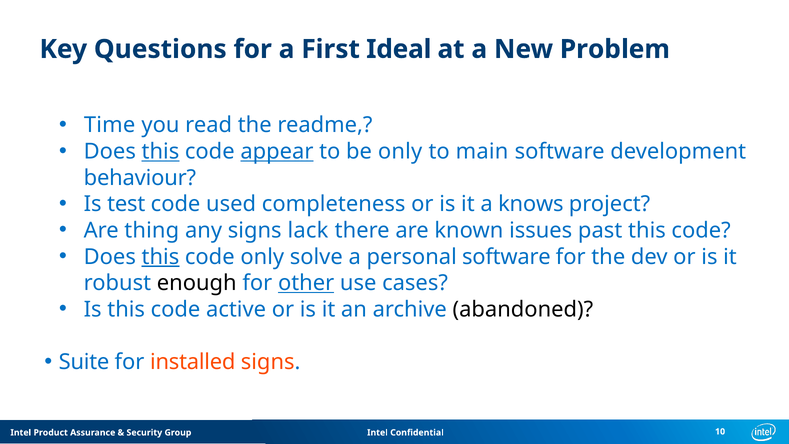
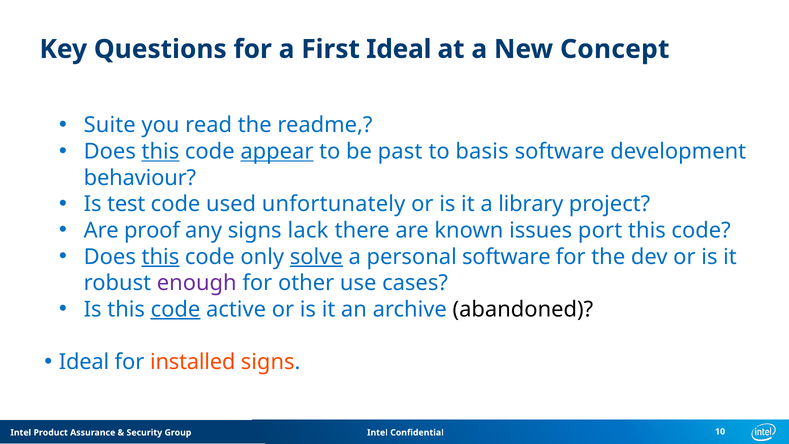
Problem: Problem -> Concept (615, 49)
Time: Time -> Suite (110, 125)
be only: only -> past (400, 151)
main: main -> basis (482, 151)
completeness: completeness -> unfortunately (334, 204)
knows: knows -> library (531, 204)
thing: thing -> proof (152, 230)
past: past -> port (600, 230)
solve underline: none -> present (316, 257)
enough colour: black -> purple (197, 283)
other underline: present -> none (306, 283)
code underline: none -> present (176, 309)
Suite: Suite -> Ideal (84, 362)
